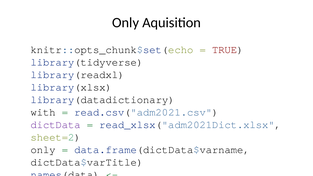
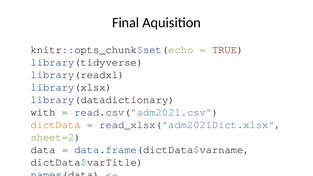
Only: Only -> Final (126, 23)
dictData colour: purple -> orange (56, 125)
only: only -> data (43, 150)
